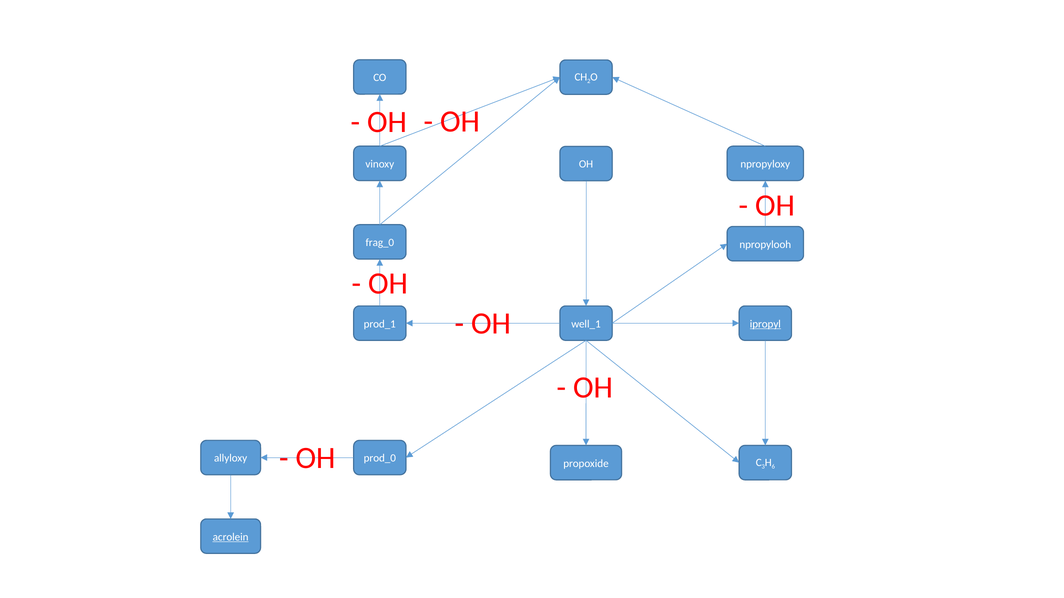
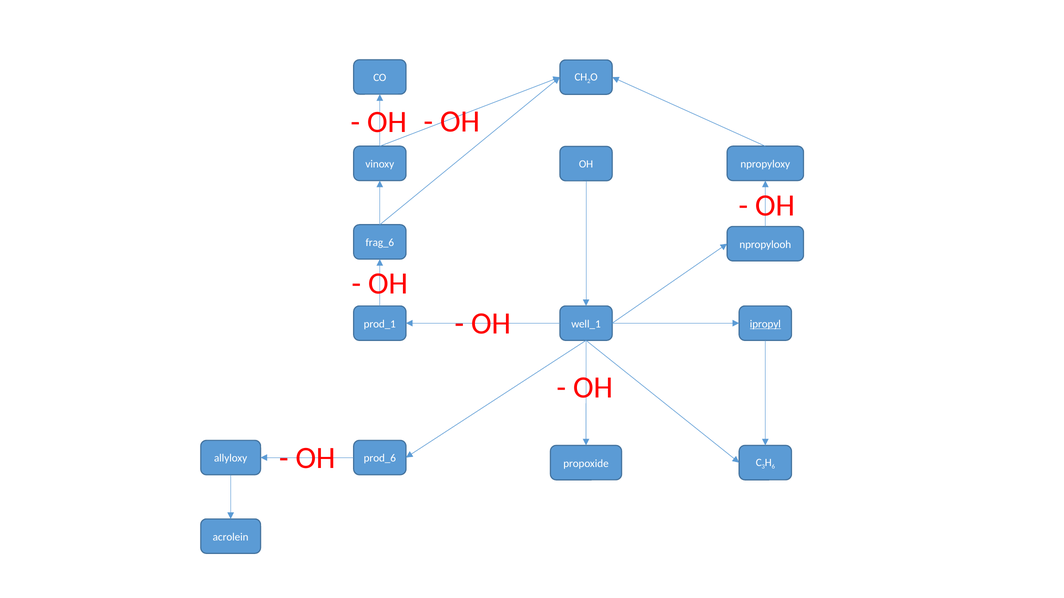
frag_0: frag_0 -> frag_6 (380, 243)
prod_0: prod_0 -> prod_6 (380, 459)
acrolein underline: present -> none (231, 537)
